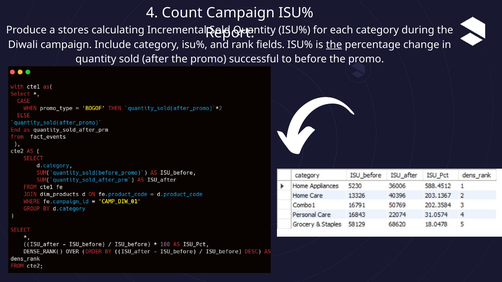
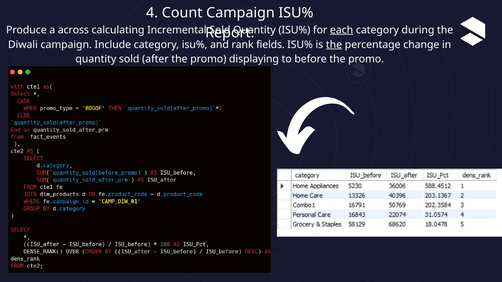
stores: stores -> across (73, 30)
each underline: none -> present (342, 30)
successful: successful -> displaying (254, 59)
